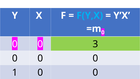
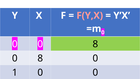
F(Y,X colour: light blue -> pink (90, 16)
0 0 3: 3 -> 8 (95, 44)
0: 0 -> 8 (40, 58)
